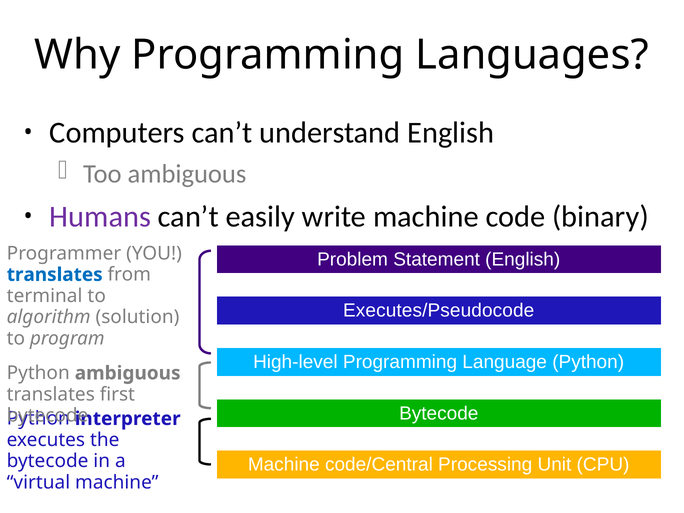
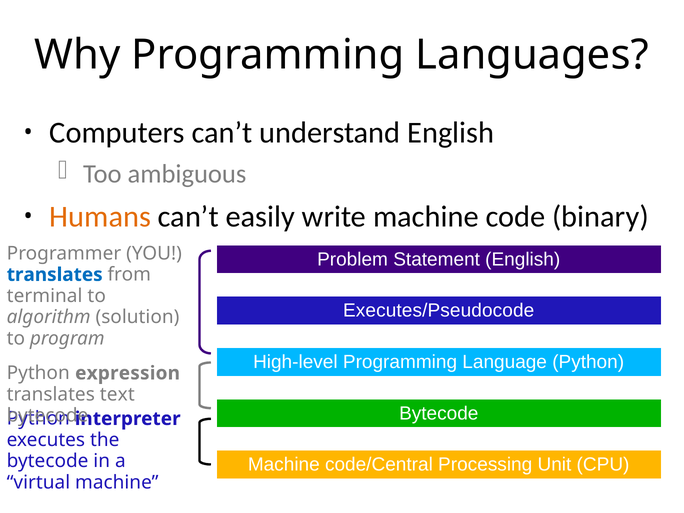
Humans colour: purple -> orange (100, 217)
Python ambiguous: ambiguous -> expression (128, 373)
first: first -> text (117, 394)
